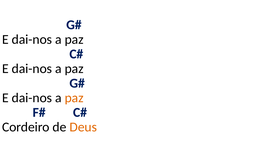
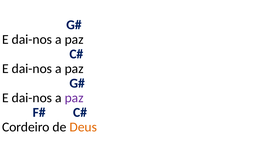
paz colour: orange -> purple (74, 98)
